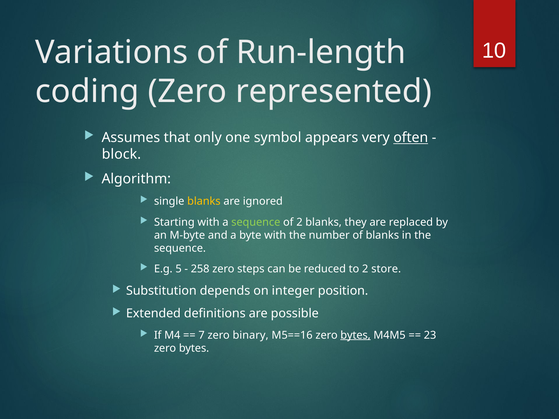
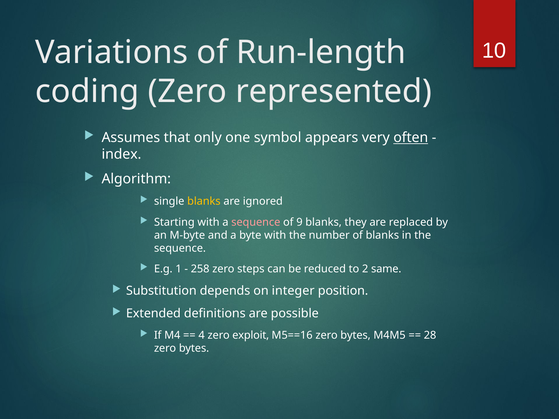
block: block -> index (122, 154)
sequence colour: light green -> pink (256, 222)
of 2: 2 -> 9 (299, 222)
5: 5 -> 1 (179, 269)
store: store -> same (386, 269)
7: 7 -> 4 (202, 335)
binary: binary -> exploit (251, 335)
bytes underline: present -> none (356, 335)
23: 23 -> 28 (430, 335)
